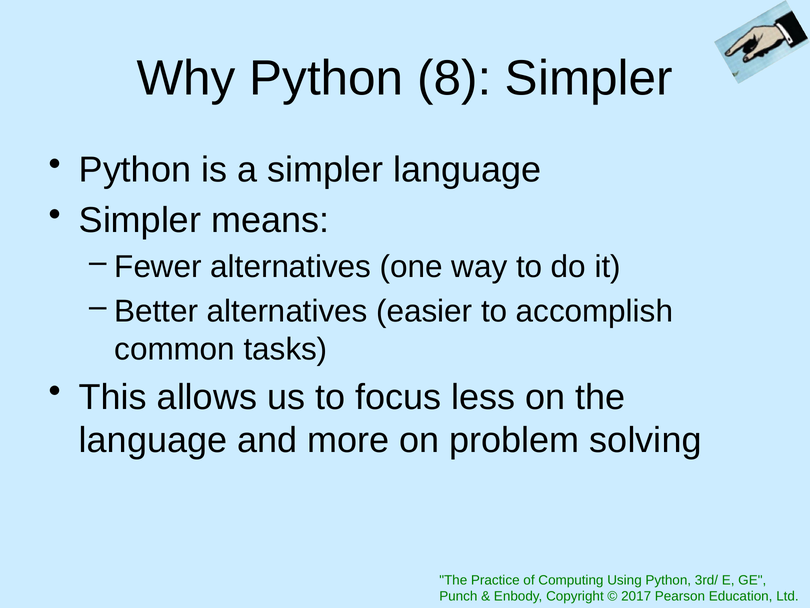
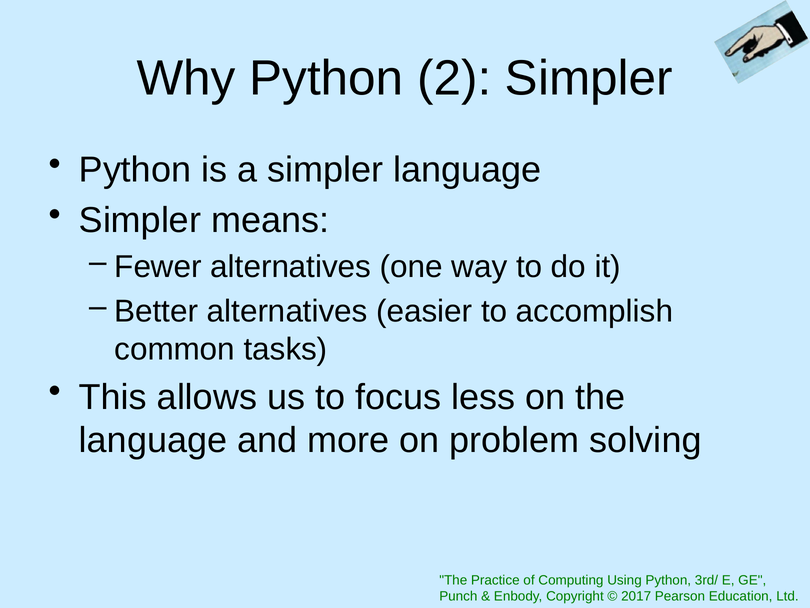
8: 8 -> 2 (454, 78)
